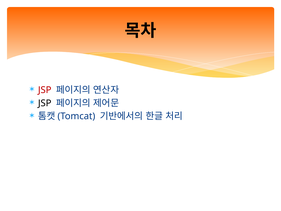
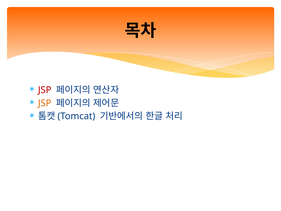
JSP colour: black -> orange (45, 103)
